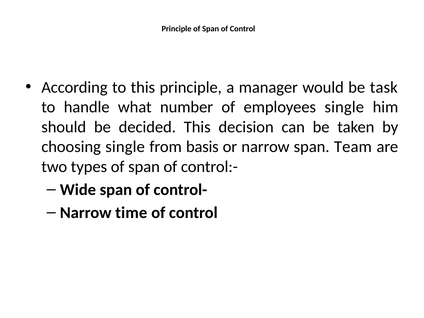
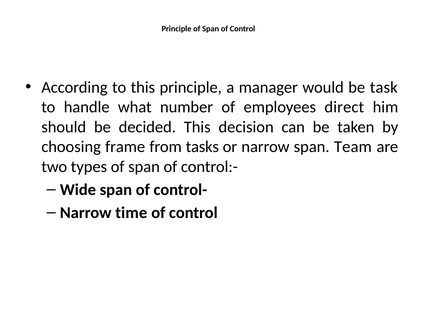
employees single: single -> direct (344, 107)
choosing single: single -> frame (125, 147)
basis: basis -> tasks (202, 147)
